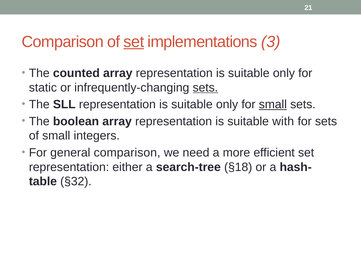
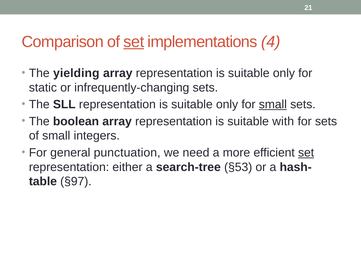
3: 3 -> 4 (271, 42)
counted: counted -> yielding (76, 73)
sets underline: present -> none (205, 87)
general comparison: comparison -> punctuation (127, 152)
set underline: none -> present (306, 152)
§18: §18 -> §53 (238, 167)
§32: §32 -> §97 (76, 181)
